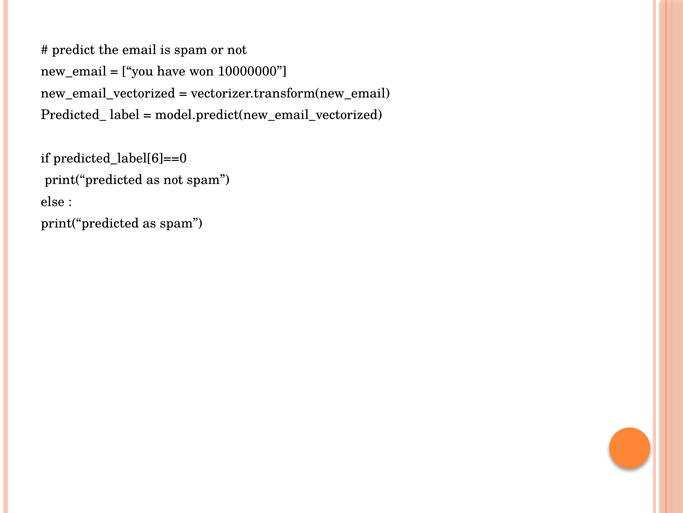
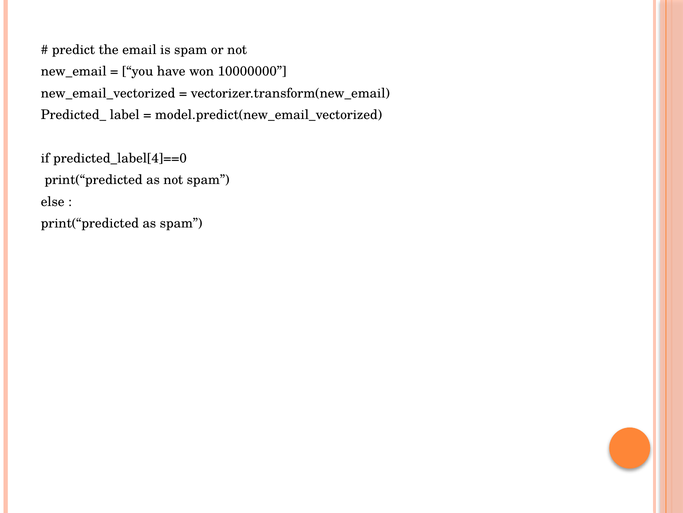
predicted_label[6]==0: predicted_label[6]==0 -> predicted_label[4]==0 (120, 158)
